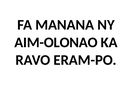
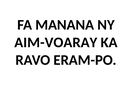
AIM-OLONAO: AIM-OLONAO -> AIM-VOARAY (56, 42)
